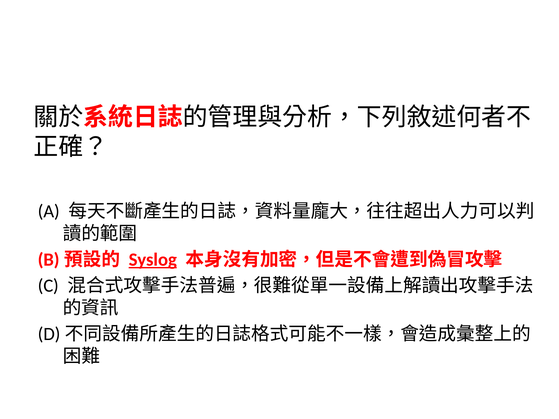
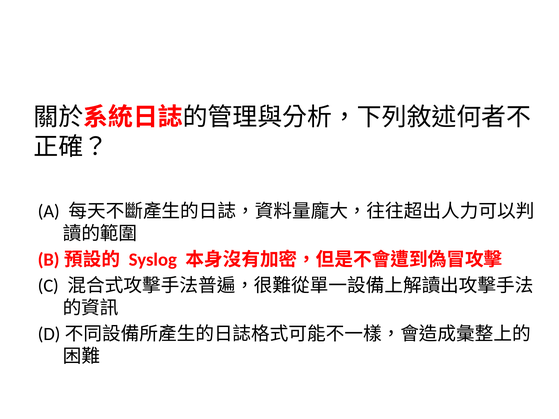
Syslog underline: present -> none (153, 260)
